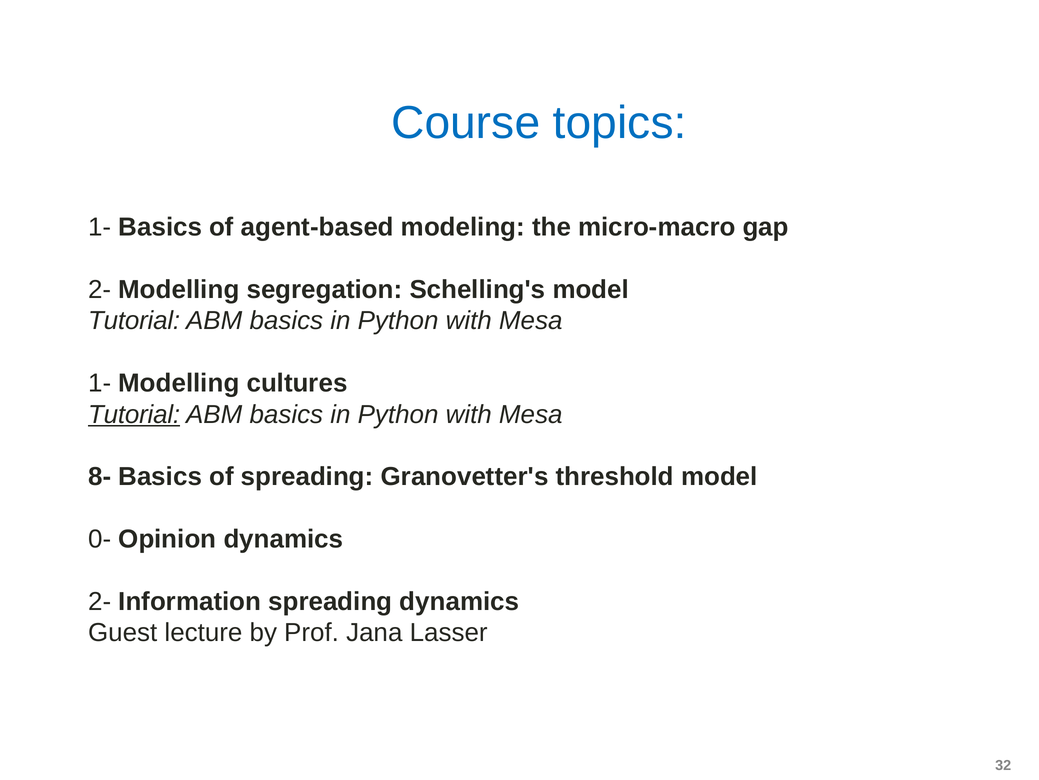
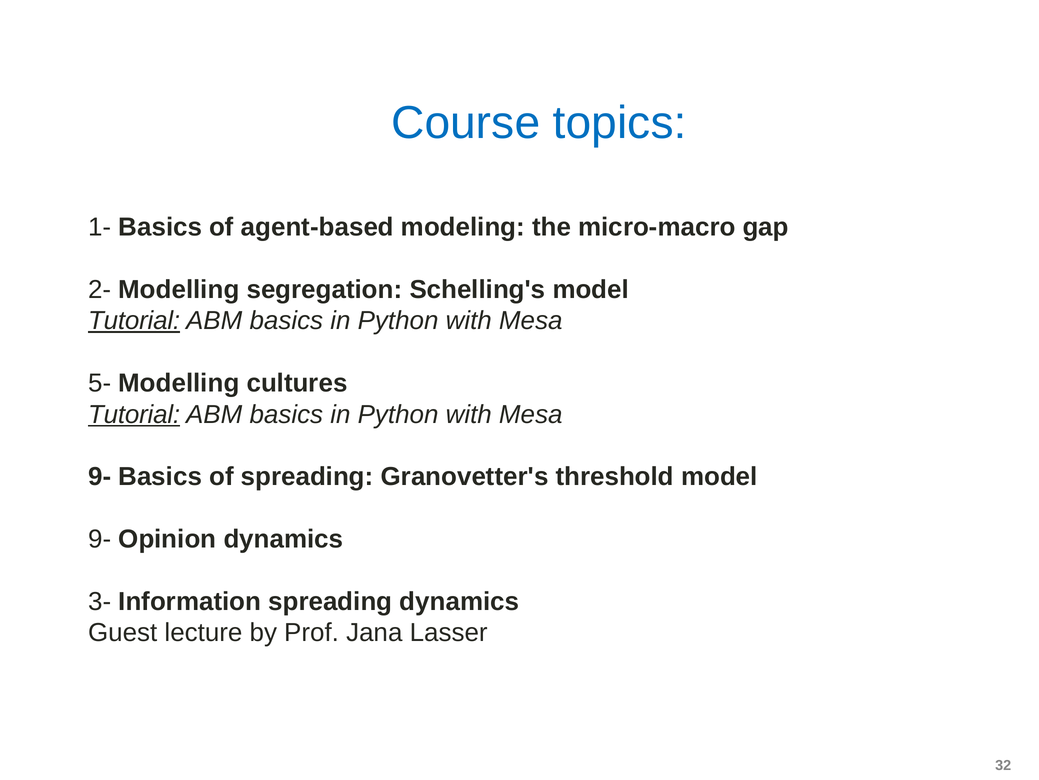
Tutorial underline: none -> present (134, 321)
1-: 1- -> 5- (100, 383)
8-: 8- -> 9- (100, 476)
0-: 0- -> 9- (100, 539)
2-: 2- -> 3- (100, 601)
